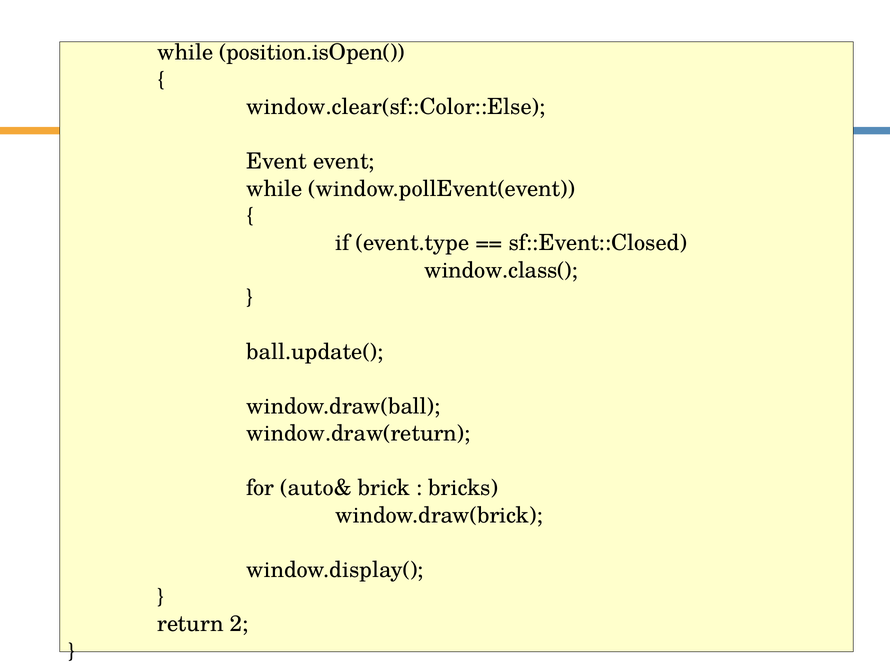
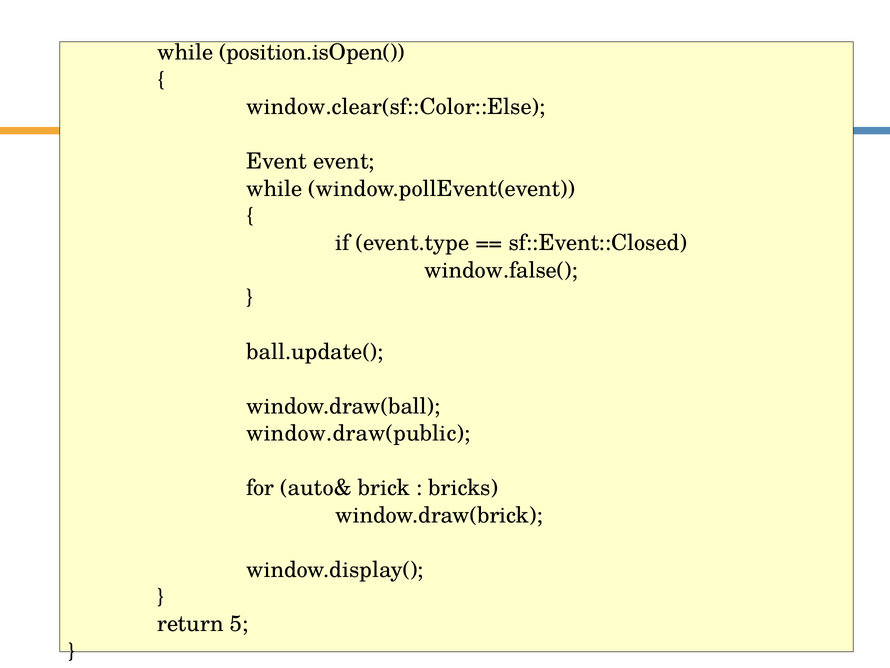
window.class(: window.class( -> window.false( (501, 270)
window.draw(return: window.draw(return -> window.draw(public (358, 433)
2: 2 -> 5 (239, 624)
